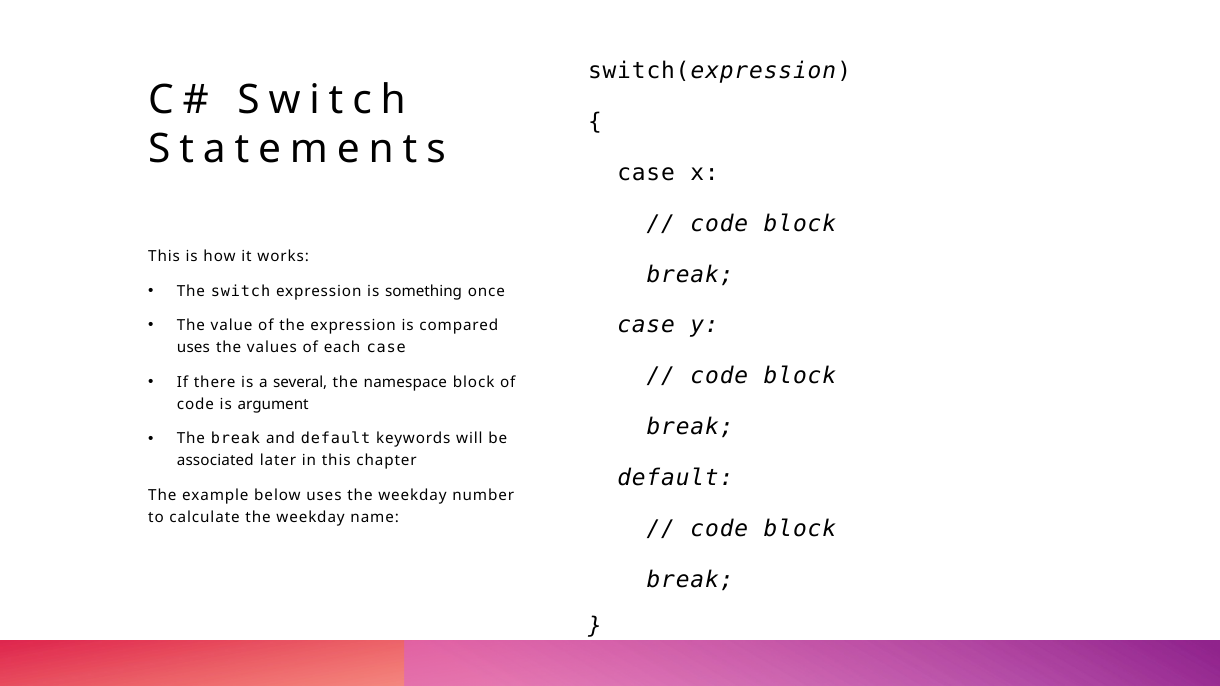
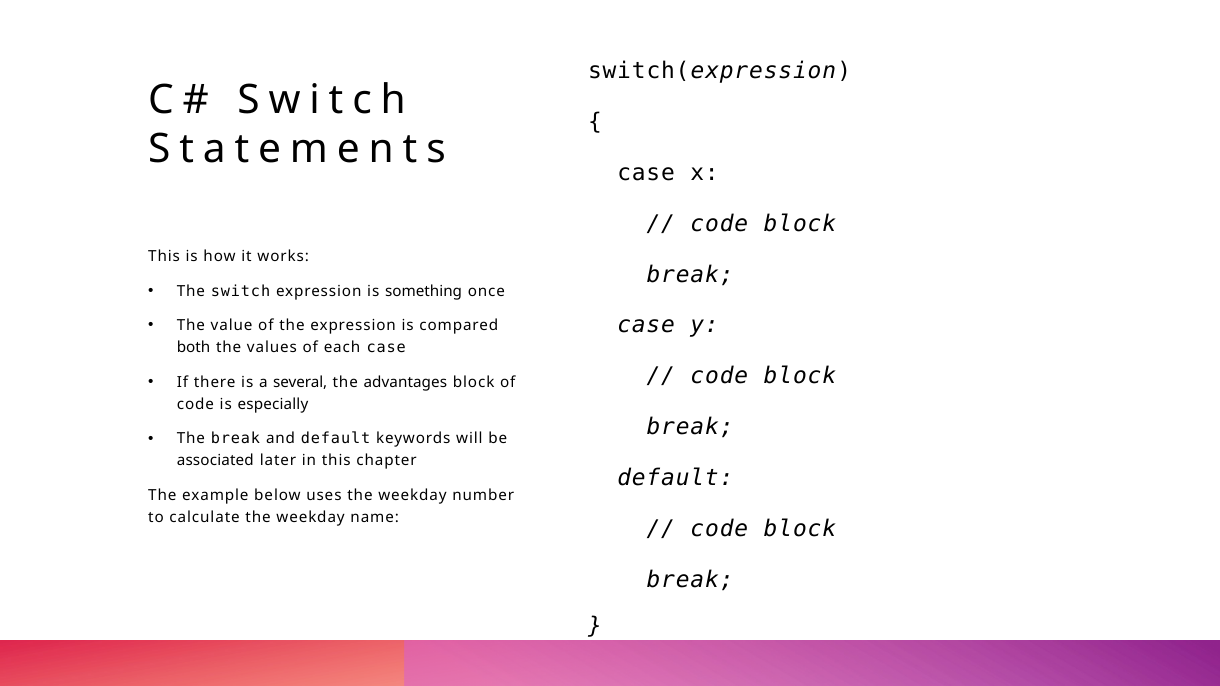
uses: uses -> both (194, 348)
namespace: namespace -> advantages (405, 382)
argument: argument -> especially (273, 404)
